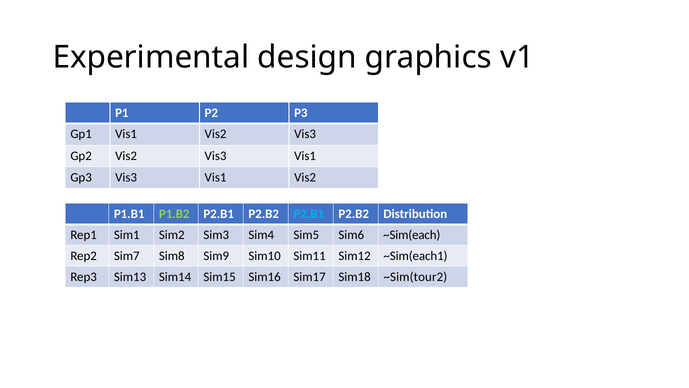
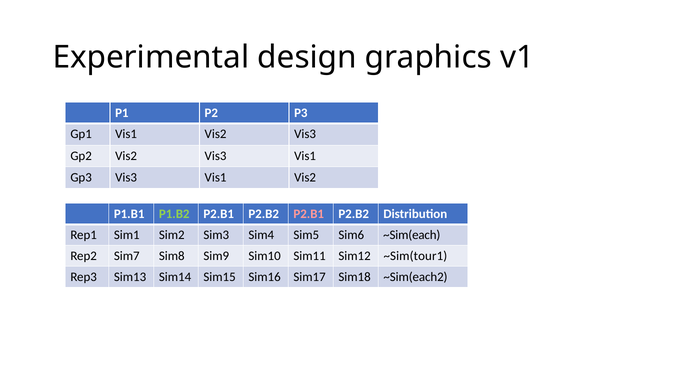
P2.B1 colour: light blue -> pink (309, 214)
~Sim(each1: ~Sim(each1 -> ~Sim(tour1 (415, 256)
~Sim(tour2: ~Sim(tour2 -> ~Sim(each2 (415, 277)
